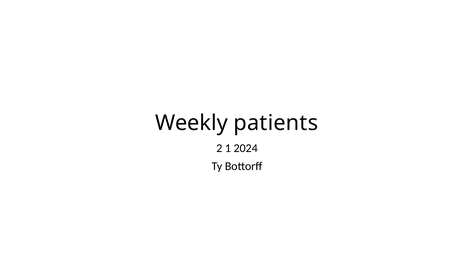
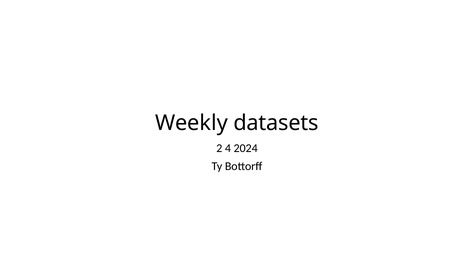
patients: patients -> datasets (276, 123)
1: 1 -> 4 (228, 148)
